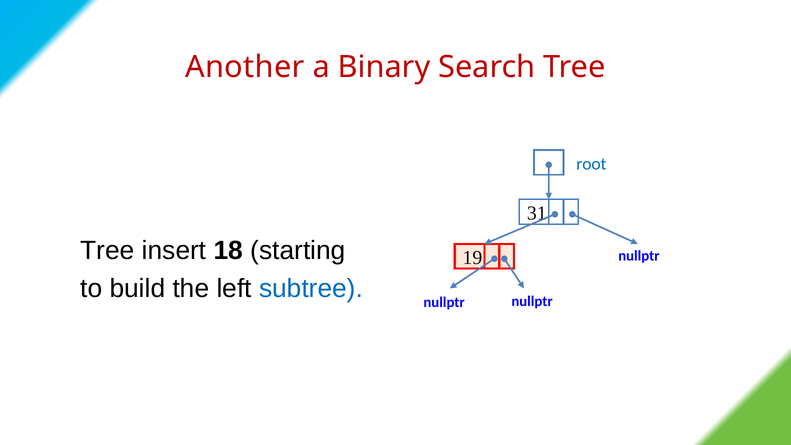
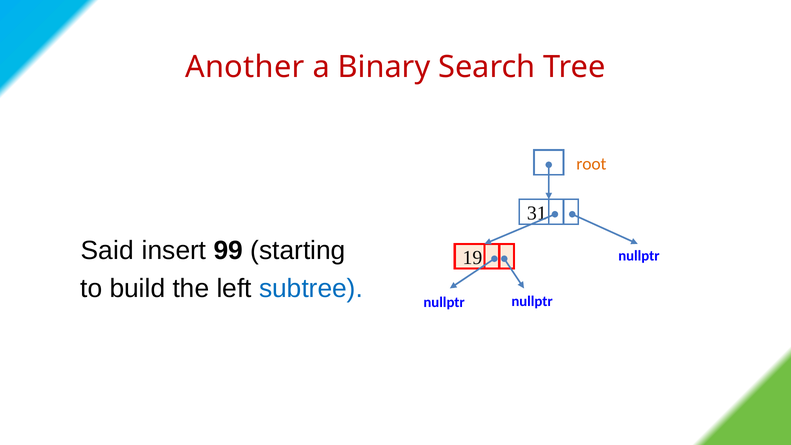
root colour: blue -> orange (591, 164)
Tree: Tree -> Said (107, 250)
18: 18 -> 99 (228, 250)
